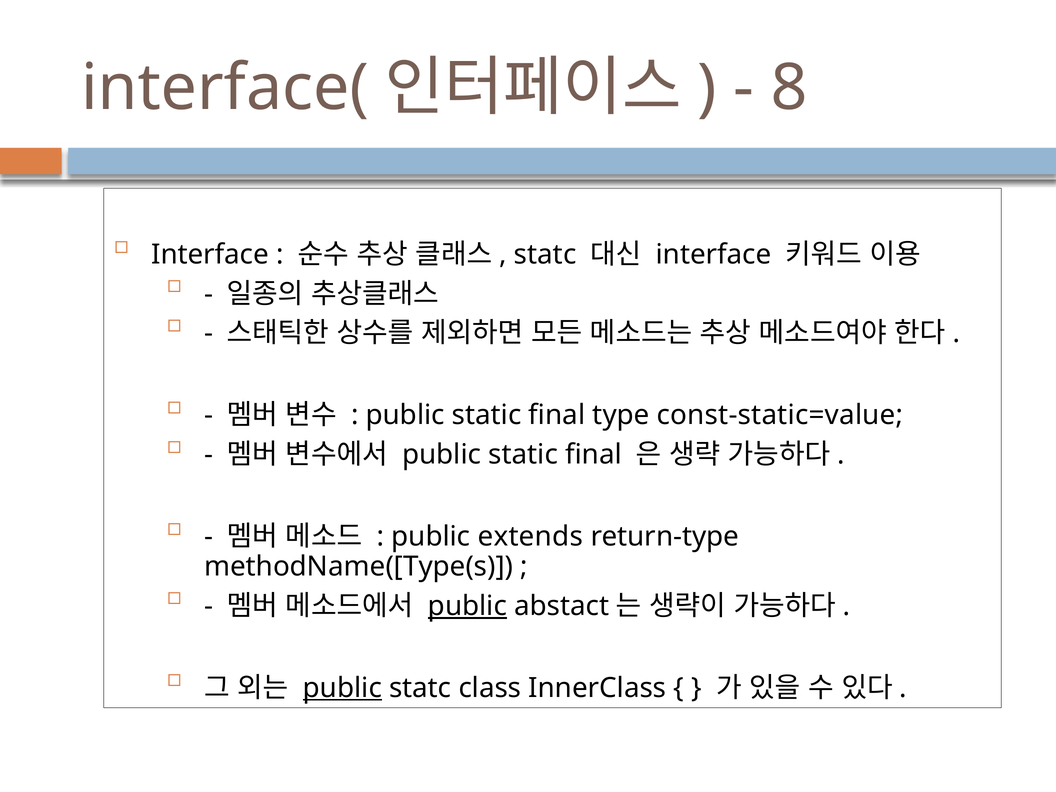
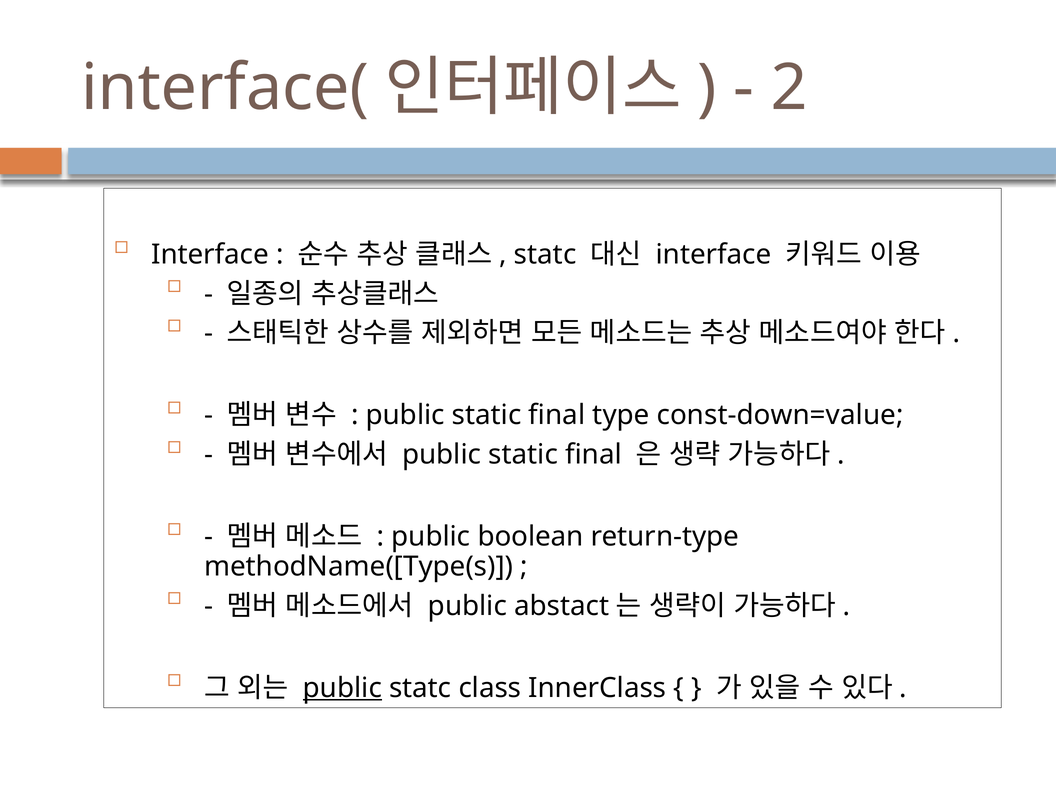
8: 8 -> 2 (789, 88)
const-static=value: const-static=value -> const-down=value (780, 415)
extends: extends -> boolean (531, 537)
public underline: present -> none (467, 606)
